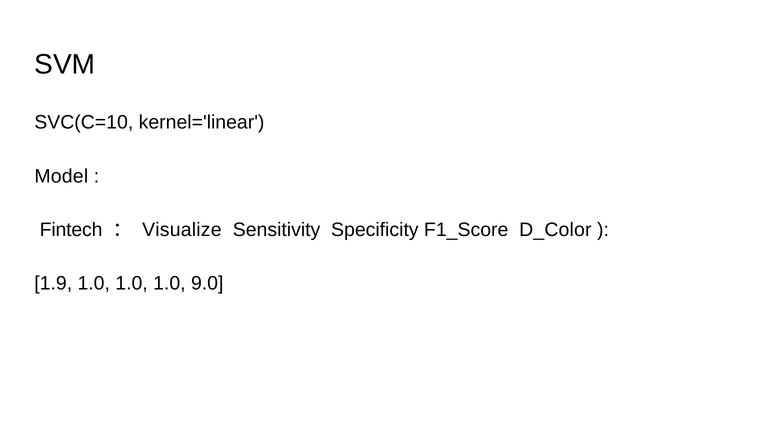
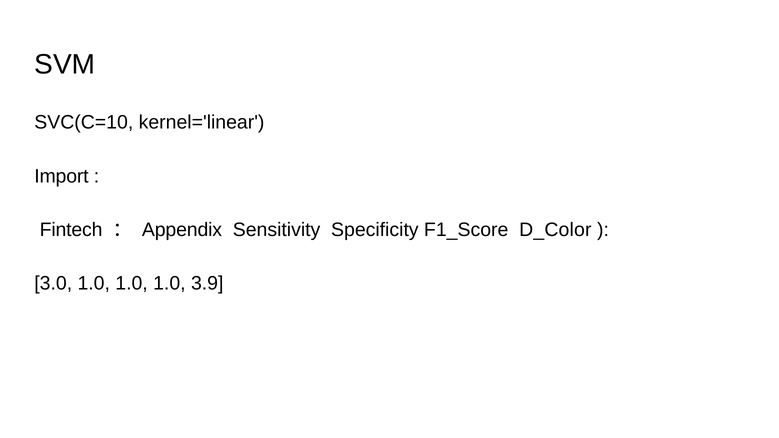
Model: Model -> Import (61, 176)
Visualize: Visualize -> Appendix (182, 230)
1.9: 1.9 -> 3.0 (53, 284)
9.0: 9.0 -> 3.9 (207, 284)
